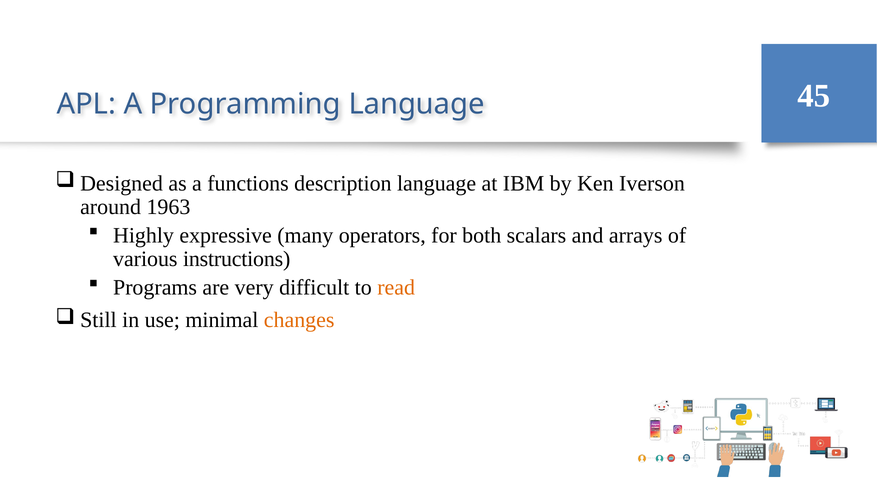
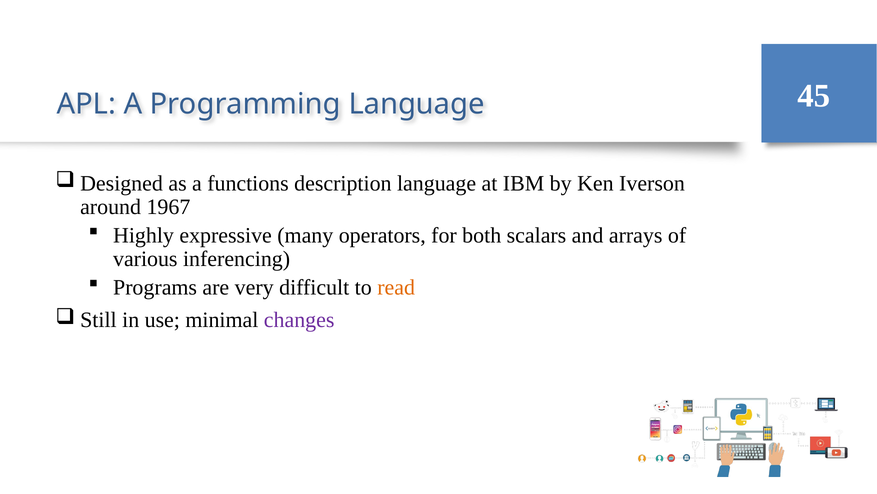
1963: 1963 -> 1967 (168, 207)
instructions: instructions -> inferencing (237, 259)
changes colour: orange -> purple (299, 320)
